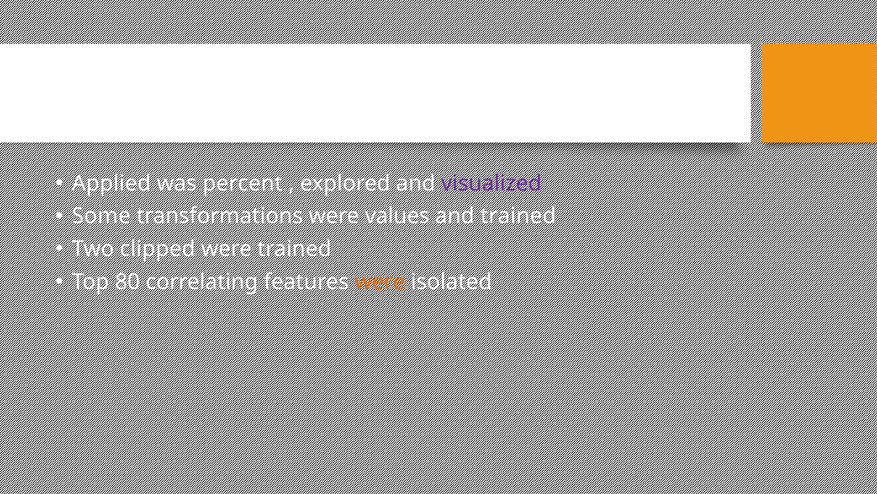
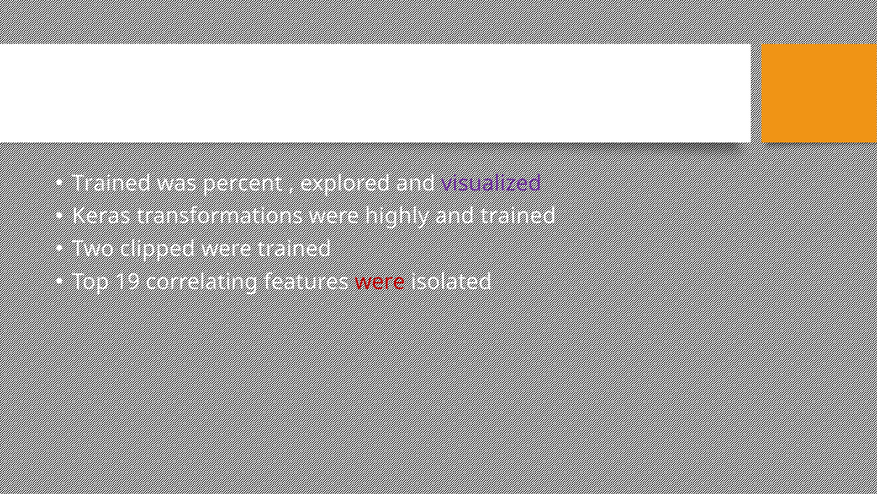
Applied: Applied -> Trained (111, 183)
Some: Some -> Keras (101, 216)
values: values -> highly (397, 216)
80: 80 -> 19 (127, 281)
were colour: orange -> red (380, 281)
